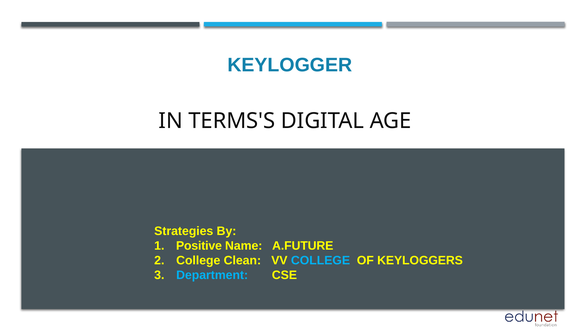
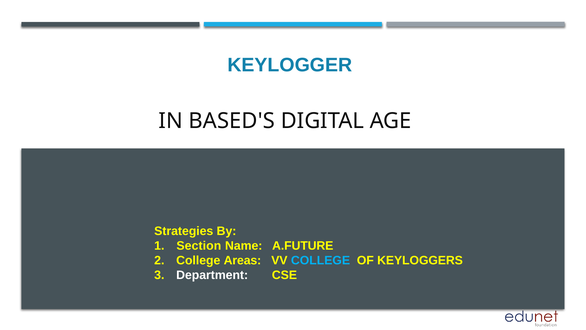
TERMS'S: TERMS'S -> BASED'S (232, 121)
Positive: Positive -> Section (199, 245)
Clean: Clean -> Areas (242, 260)
Department colour: light blue -> white (212, 275)
